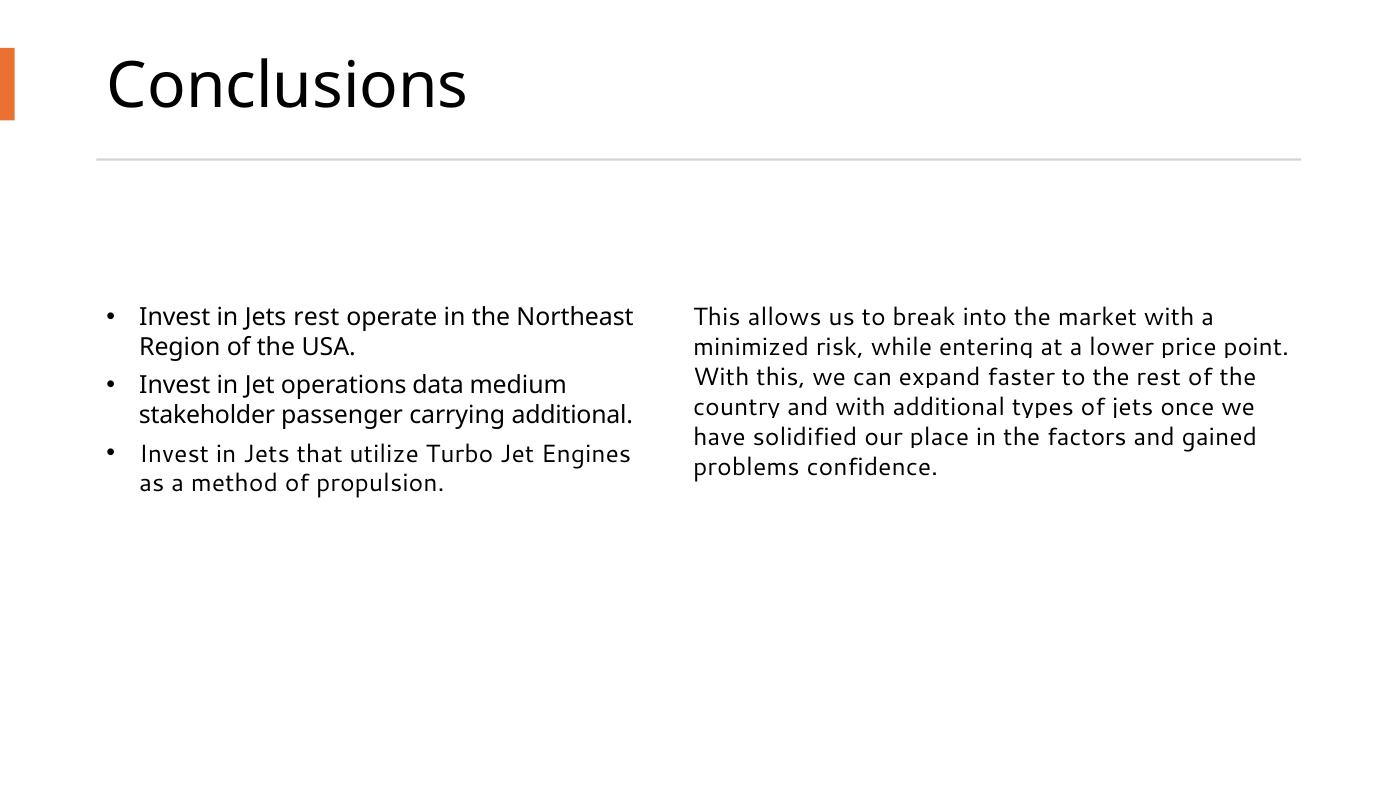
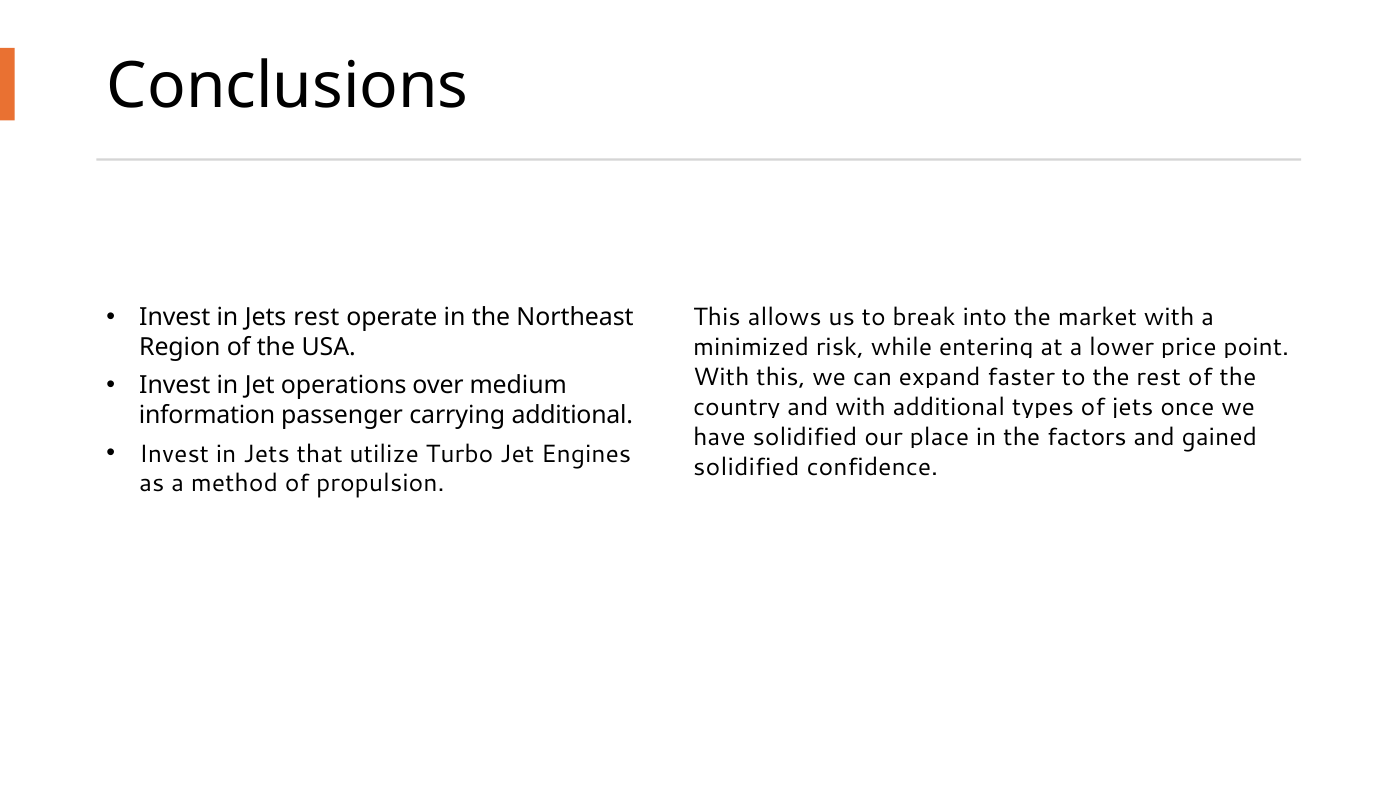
data: data -> over (438, 385)
stakeholder: stakeholder -> information (207, 415)
problems: problems -> solidified (746, 466)
